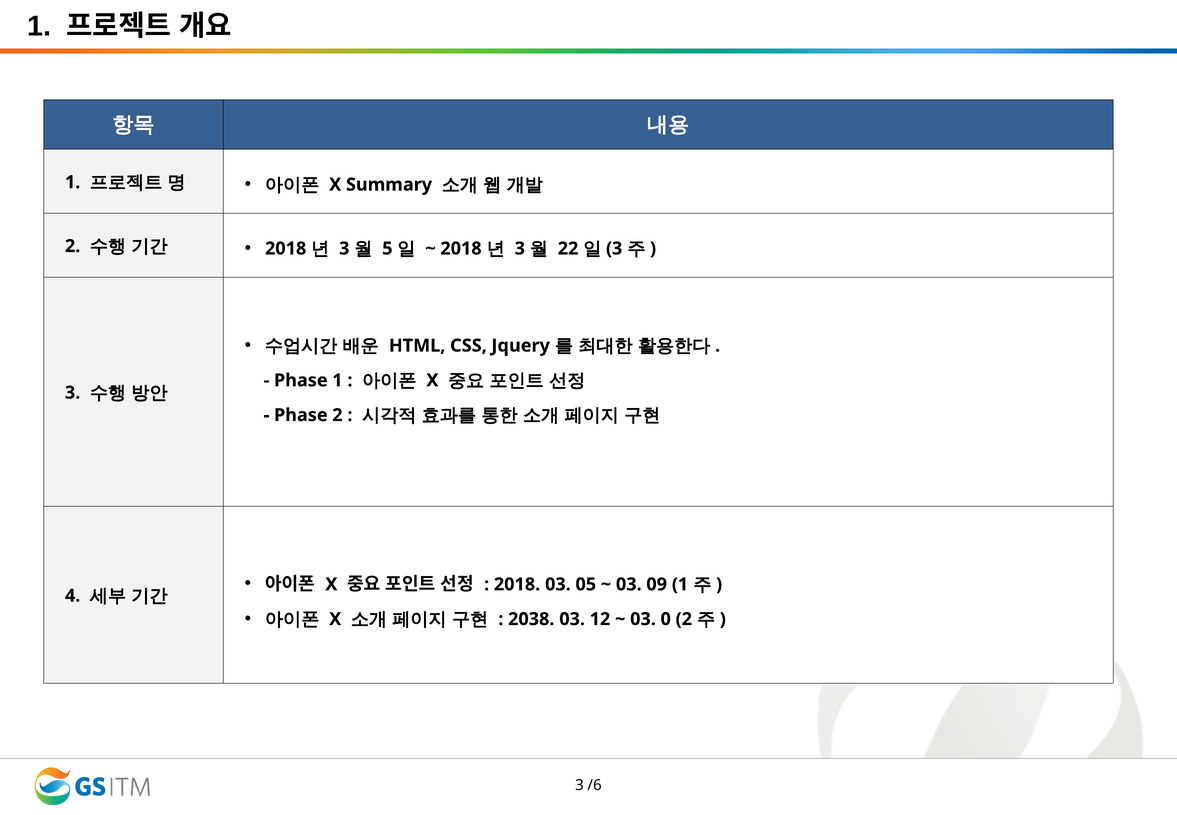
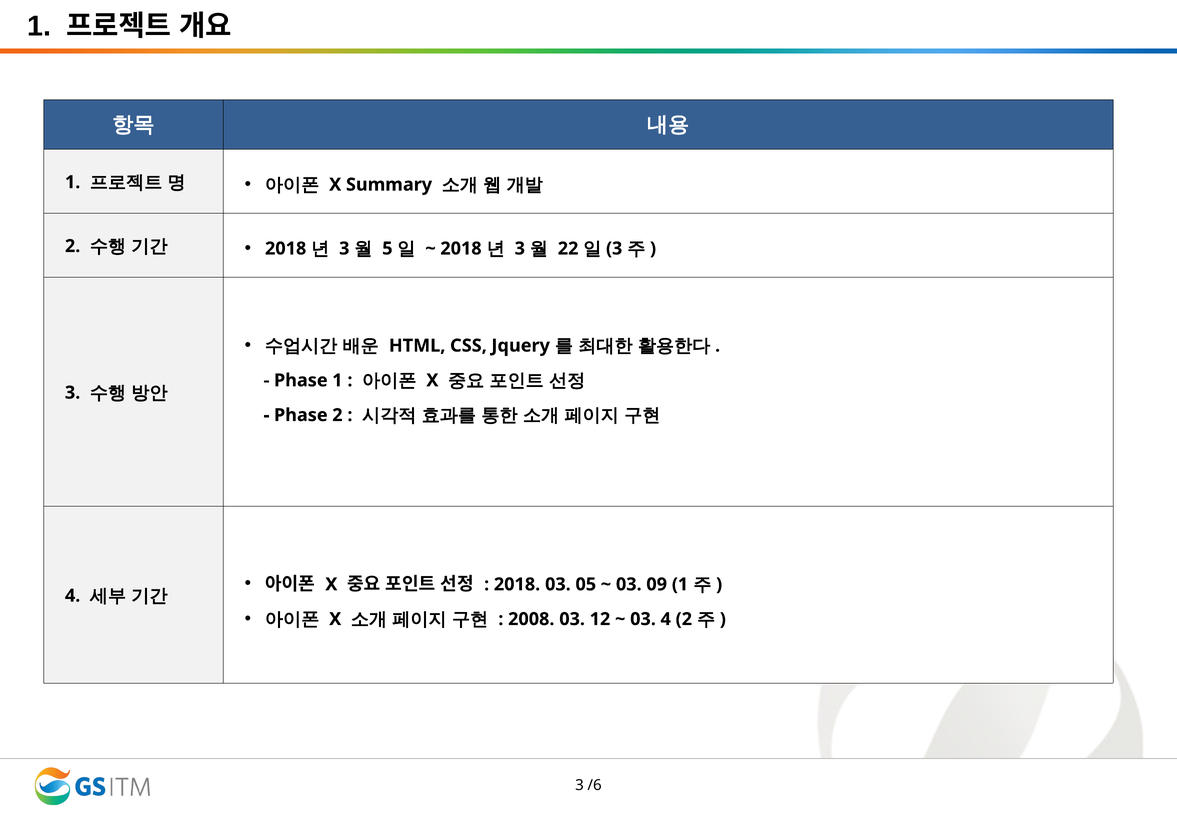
2038: 2038 -> 2008 (531, 619)
03 0: 0 -> 4 (666, 619)
